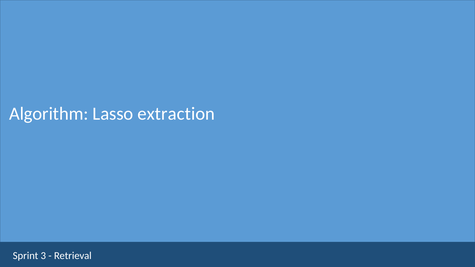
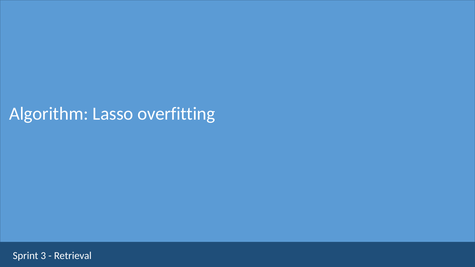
extraction: extraction -> overfitting (176, 114)
